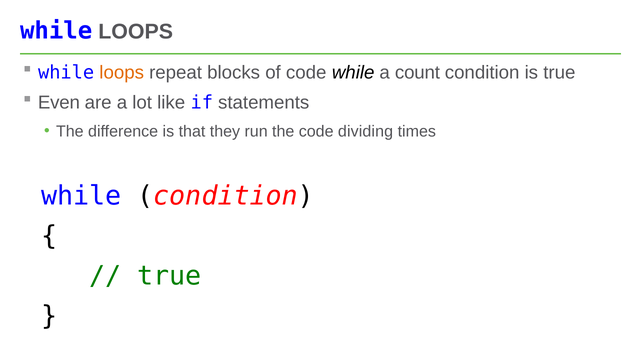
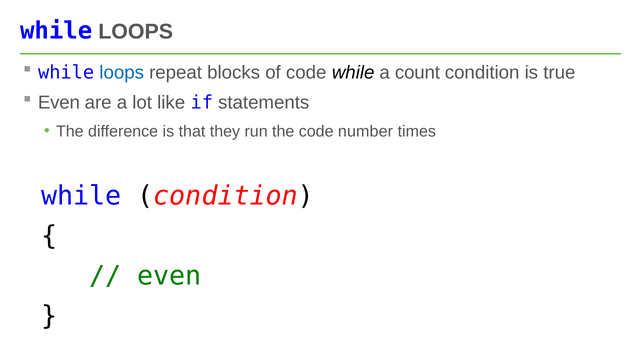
loops colour: orange -> blue (122, 73)
dividing: dividing -> number (366, 132)
true: true -> even (169, 276)
